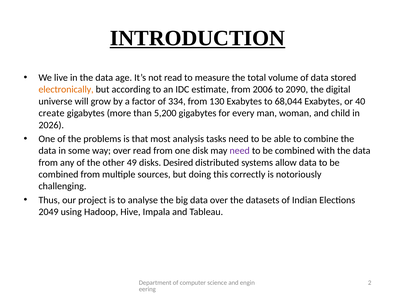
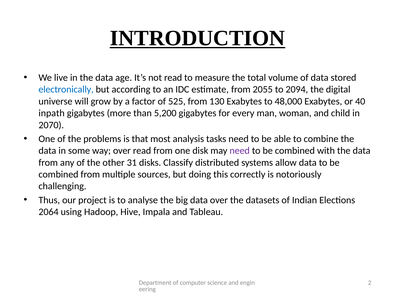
electronically colour: orange -> blue (66, 90)
2006: 2006 -> 2055 (263, 90)
2090: 2090 -> 2094 (297, 90)
334: 334 -> 525 (177, 101)
68,044: 68,044 -> 48,000 (288, 101)
create: create -> inpath (52, 113)
2026: 2026 -> 2070 (51, 125)
49: 49 -> 31 (132, 163)
Desired: Desired -> Classify (178, 163)
2049: 2049 -> 2064 (49, 212)
